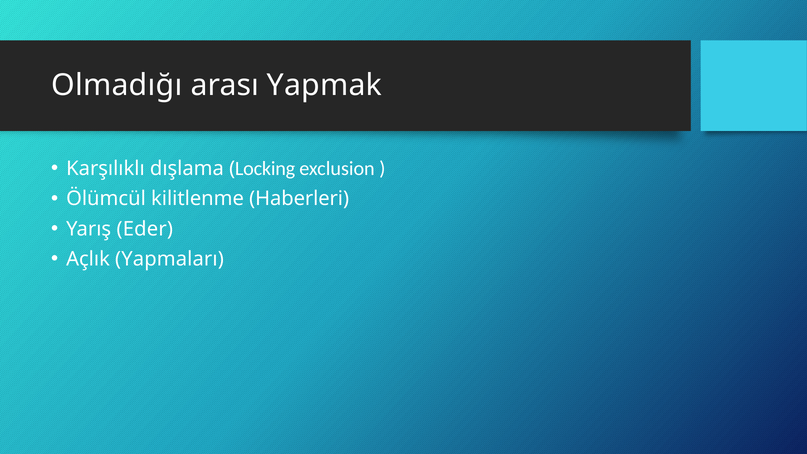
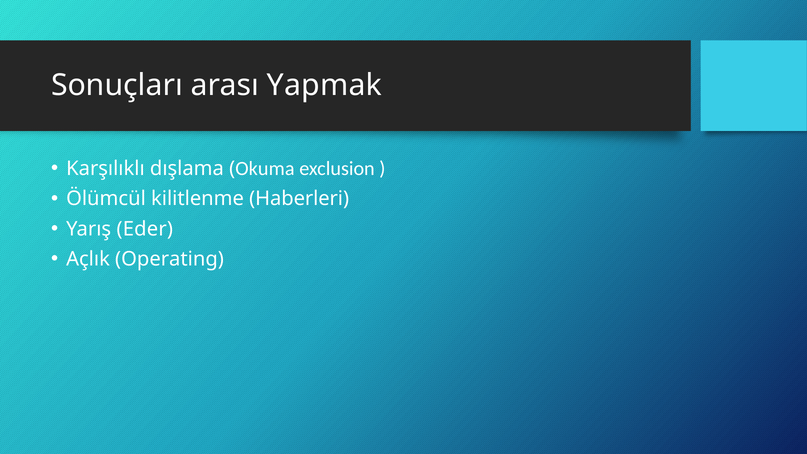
Olmadığı: Olmadığı -> Sonuçları (117, 85)
Locking: Locking -> Okuma (265, 168)
Yapmaları: Yapmaları -> Operating (170, 259)
